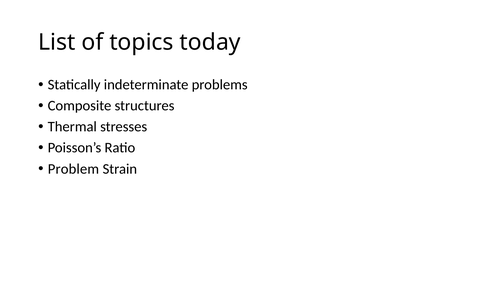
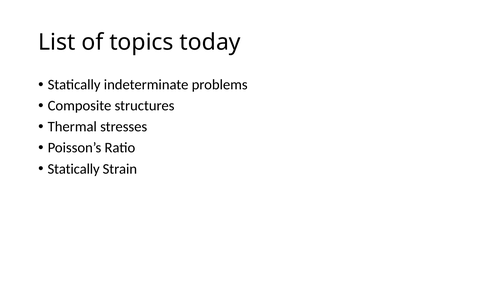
Problem: Problem -> Statically (74, 169)
